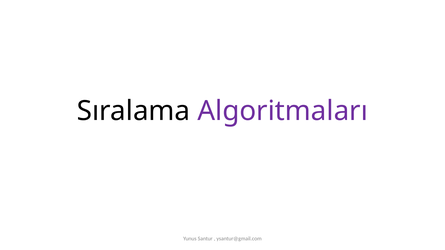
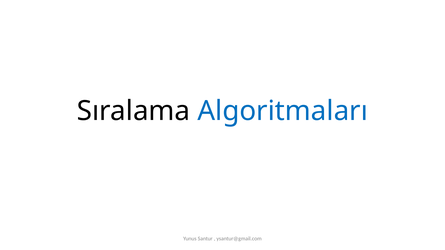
Algoritmaları colour: purple -> blue (283, 111)
